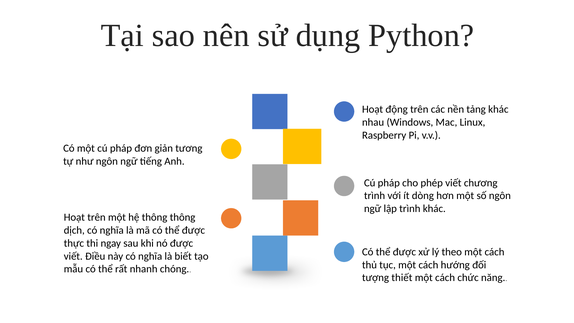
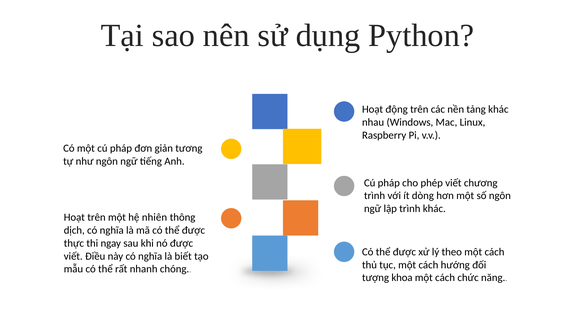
hệ thông: thông -> nhiên (154, 217)
thiết: thiết -> khoa (402, 278)
